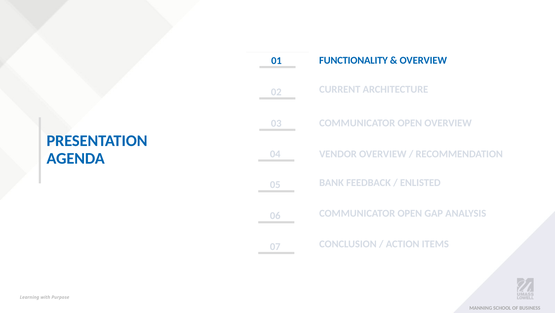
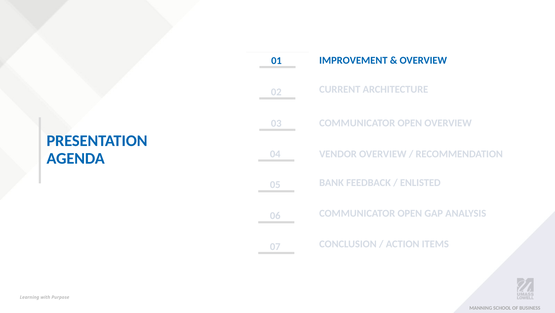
FUNCTIONALITY: FUNCTIONALITY -> IMPROVEMENT (353, 60)
